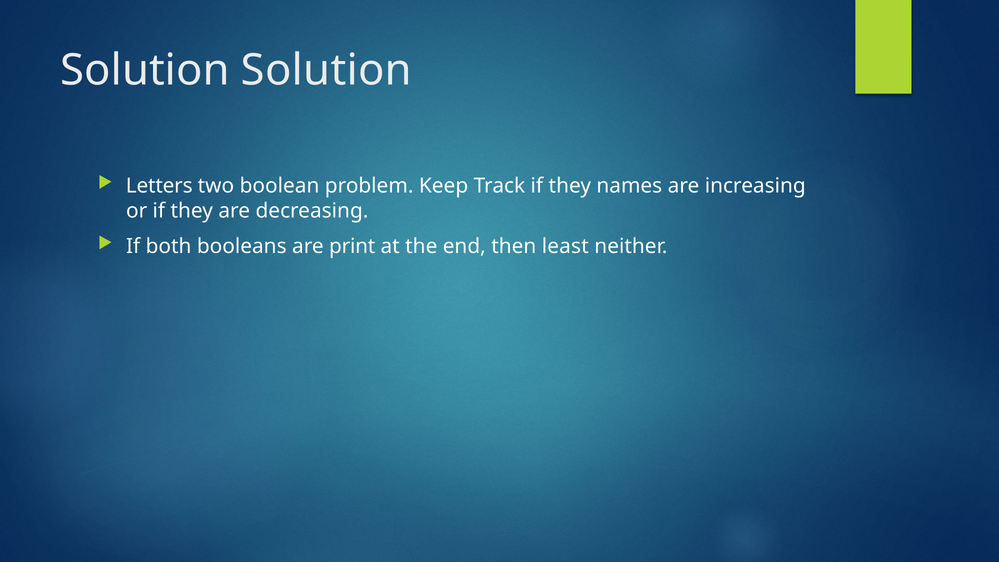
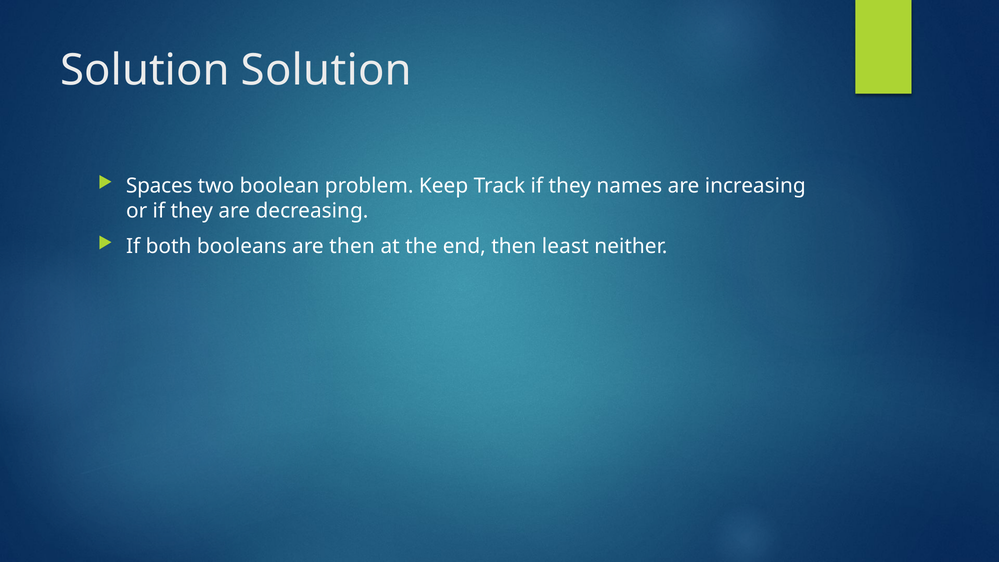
Letters: Letters -> Spaces (159, 186)
are print: print -> then (352, 246)
